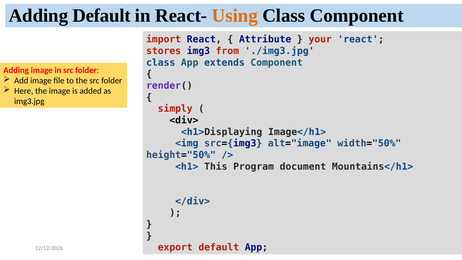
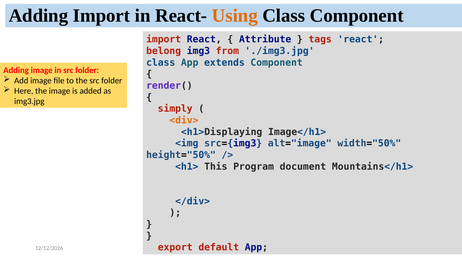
Adding Default: Default -> Import (101, 16)
your: your -> tags (320, 39)
stores: stores -> belong (164, 51)
<div> colour: black -> orange (184, 120)
